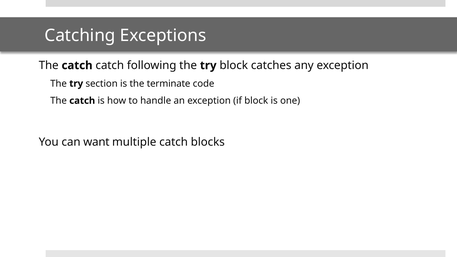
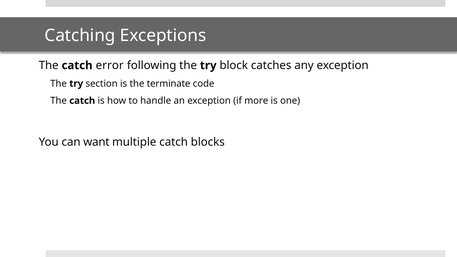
catch catch: catch -> error (110, 65)
if block: block -> more (256, 101)
